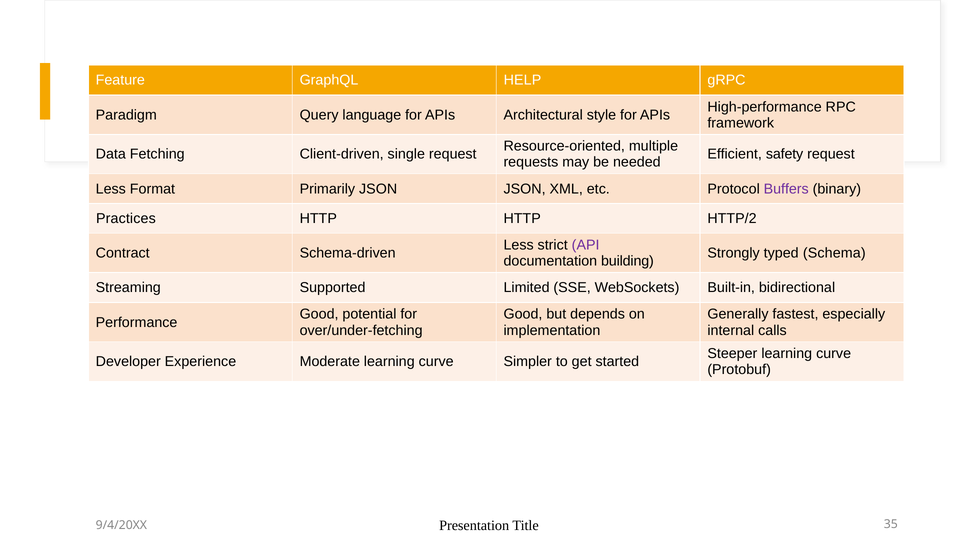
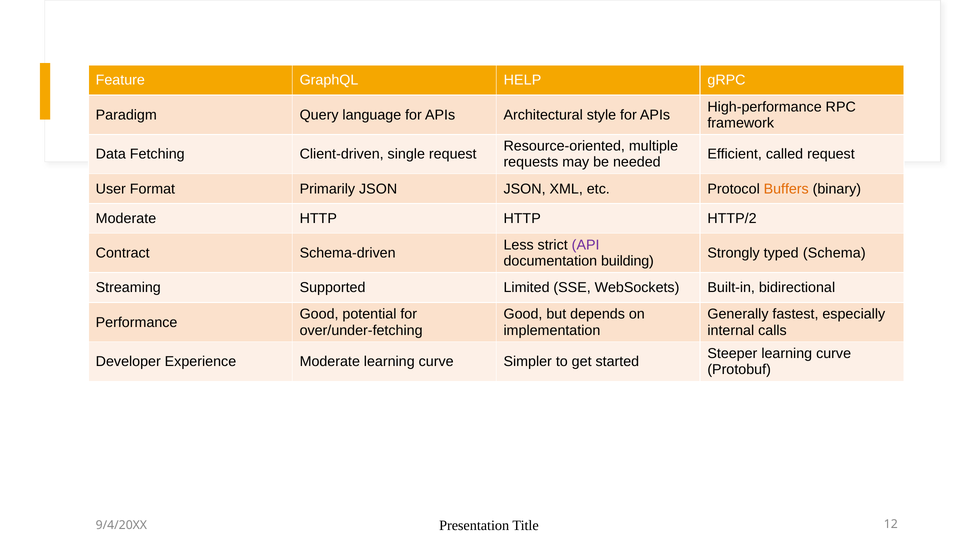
safety: safety -> called (785, 154)
Less: Less -> User (111, 189)
Buffers colour: purple -> orange (786, 189)
Practices: Practices -> Moderate (126, 219)
35: 35 -> 12 (891, 524)
